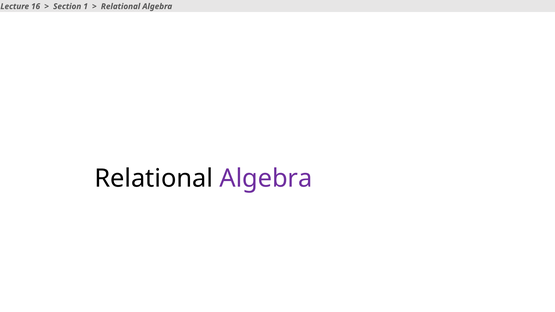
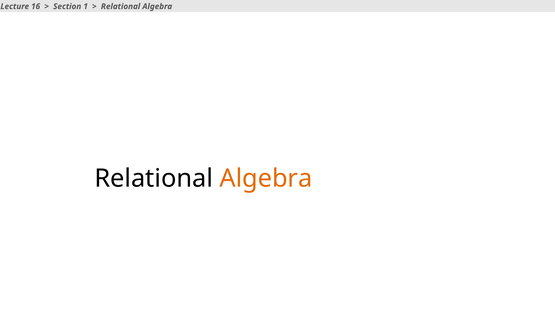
Algebra colour: purple -> orange (266, 178)
